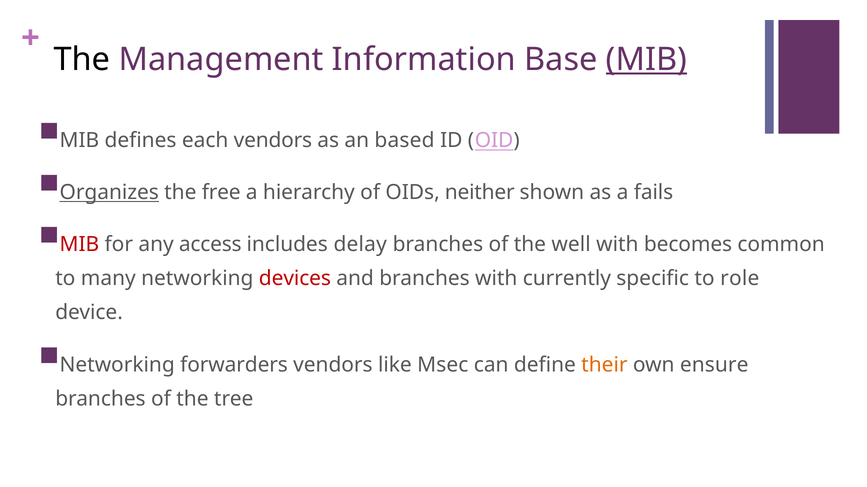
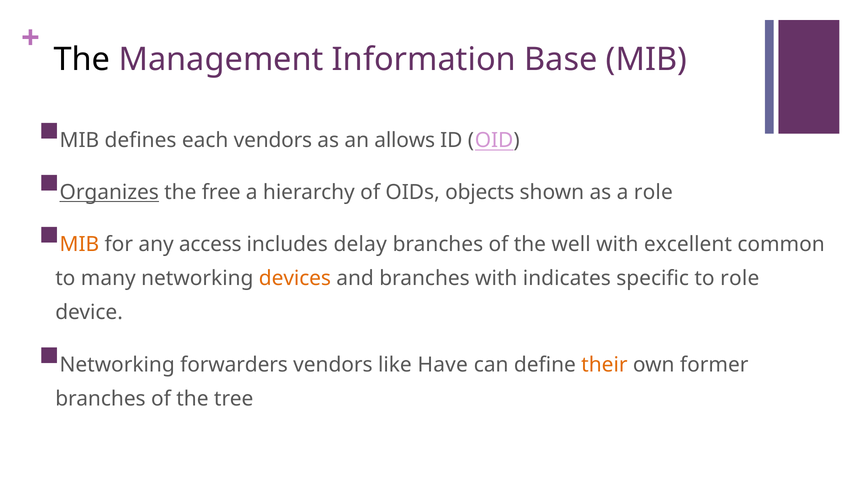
MIB underline: present -> none (646, 59)
based: based -> allows (405, 141)
neither: neither -> objects (480, 193)
a fails: fails -> role (653, 193)
MIB colour: red -> orange (79, 245)
becomes: becomes -> excellent (688, 245)
devices colour: red -> orange (295, 279)
currently: currently -> indicates (567, 279)
Msec: Msec -> Have (443, 365)
ensure: ensure -> former (714, 365)
